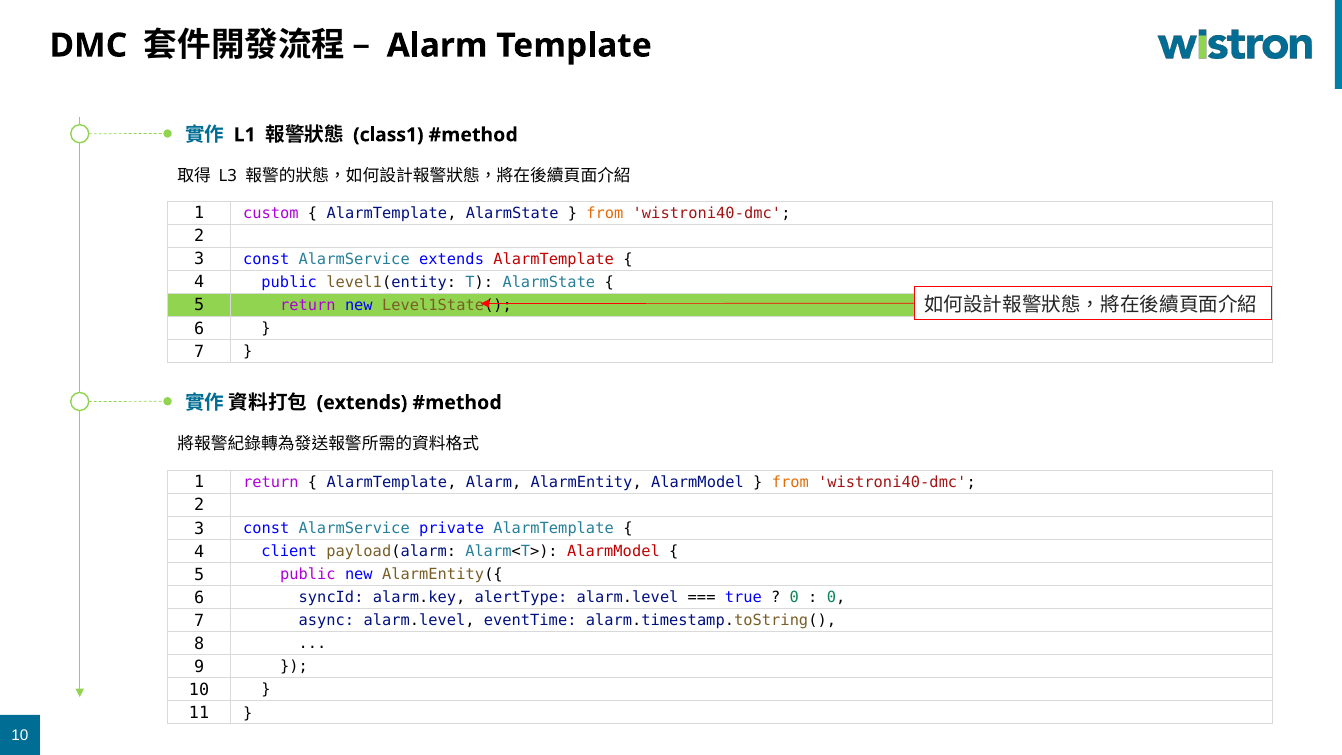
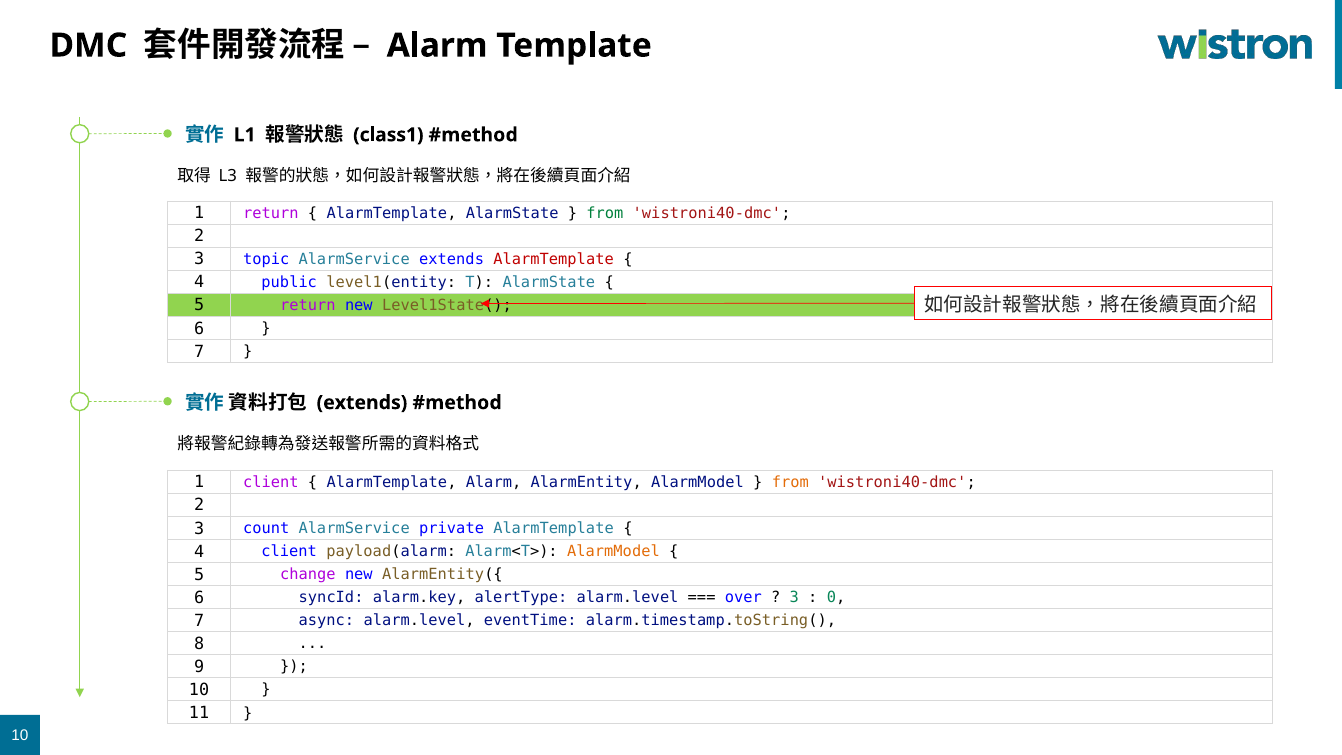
1 custom: custom -> return (271, 213)
from colour: orange -> green (605, 213)
const: const -> topic (266, 259)
1 return: return -> client (271, 482)
const: const -> count (266, 528)
AlarmModel colour: red -> orange (613, 551)
5 public: public -> change (308, 574)
true: true -> over (743, 598)
0: 0 -> 3 (794, 598)
